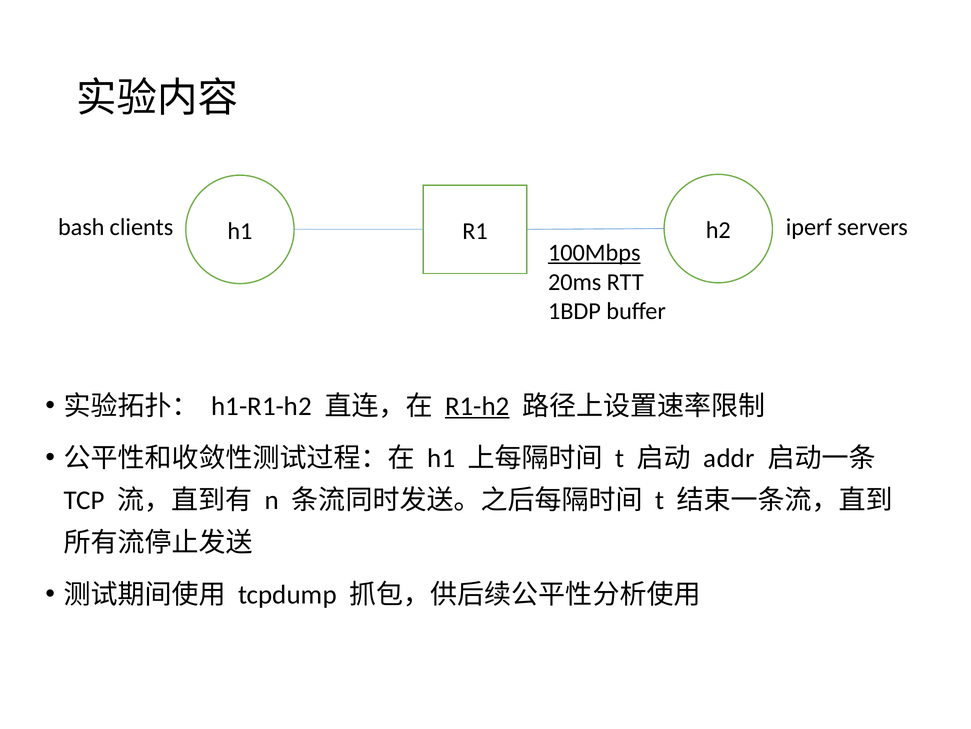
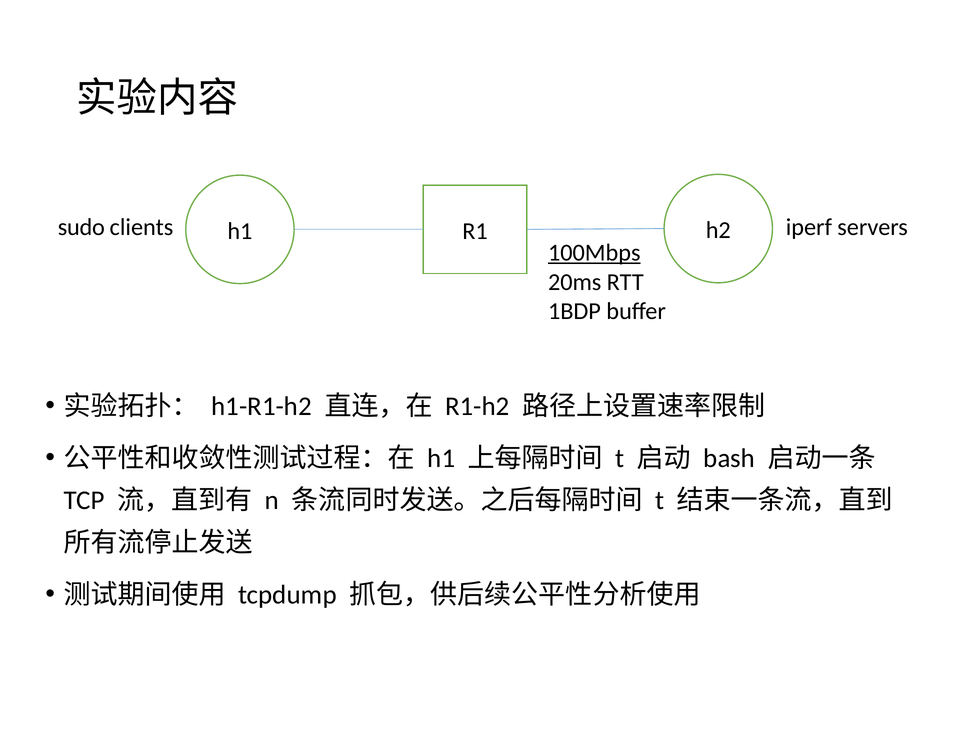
bash: bash -> sudo (81, 227)
R1-h2 underline: present -> none (477, 406)
addr: addr -> bash (729, 458)
